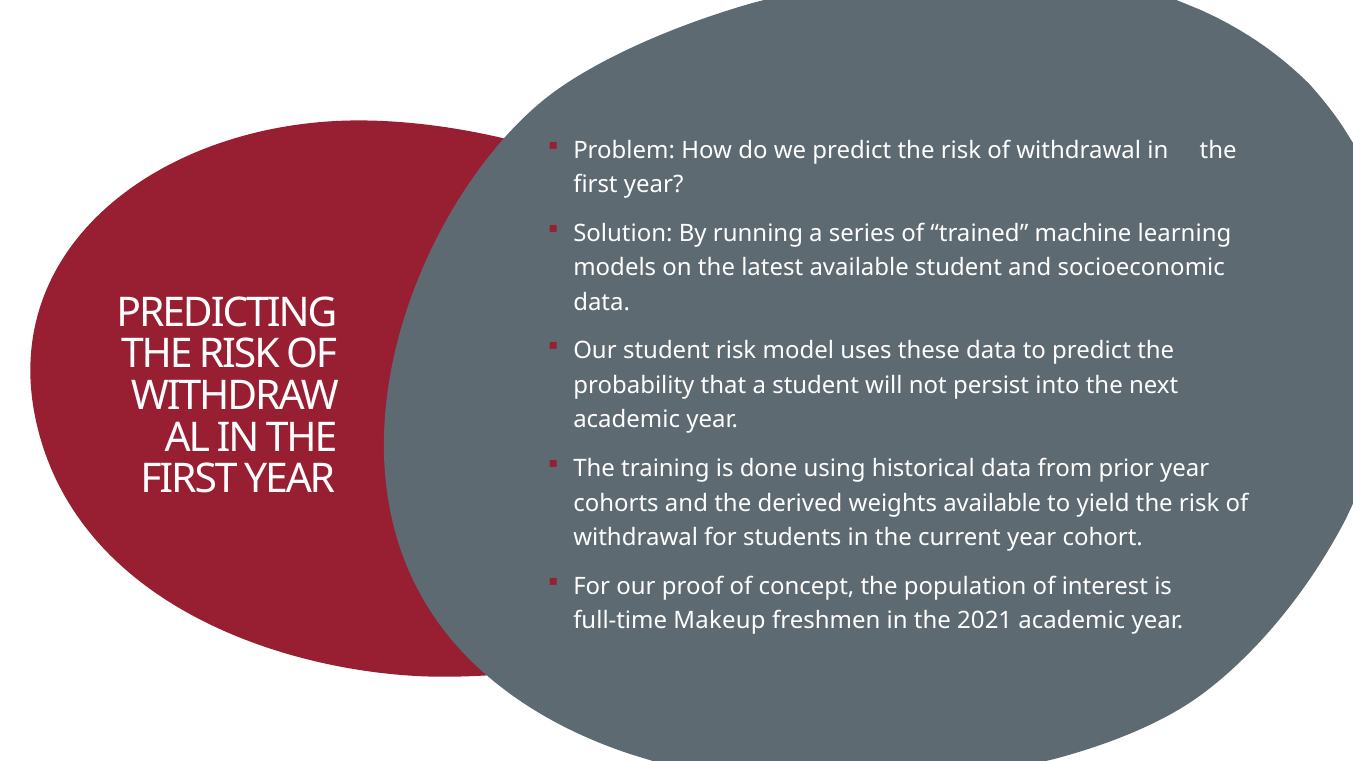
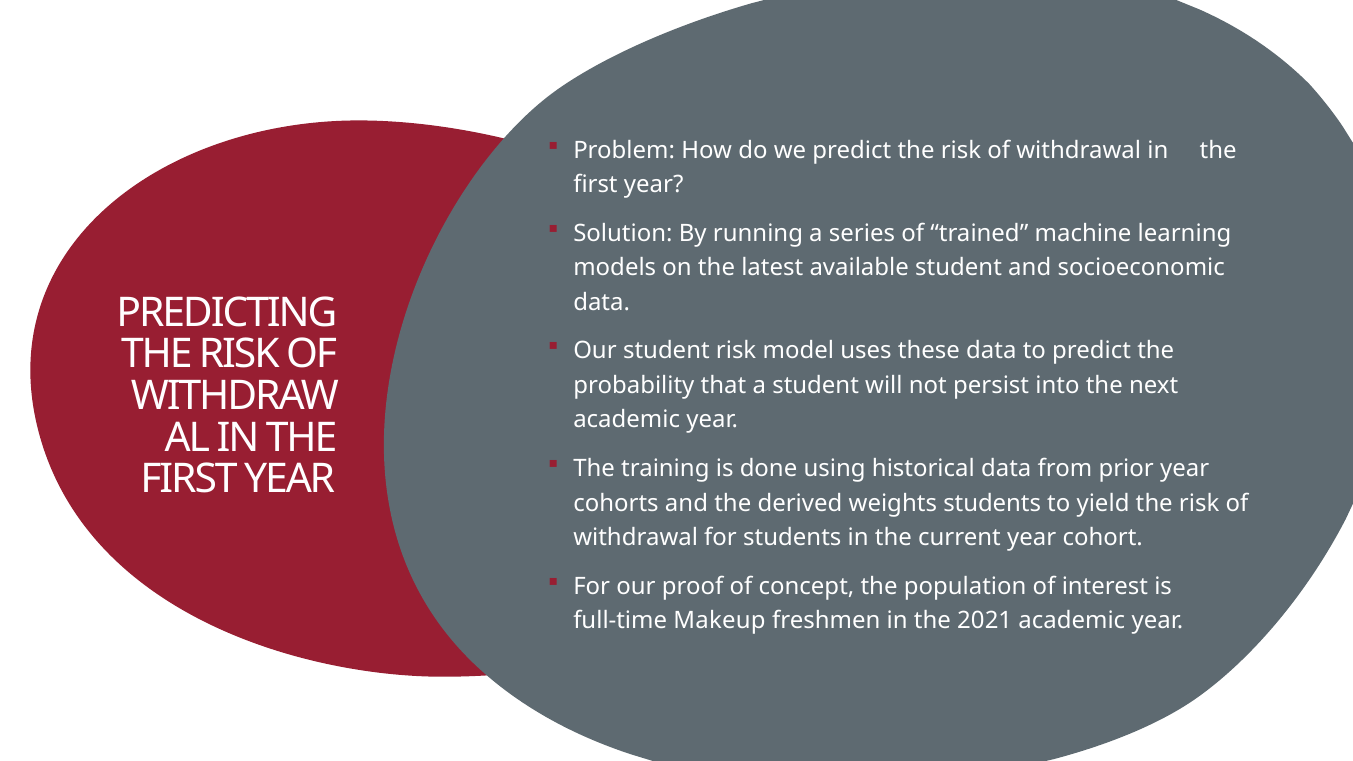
weights available: available -> students (992, 503)
